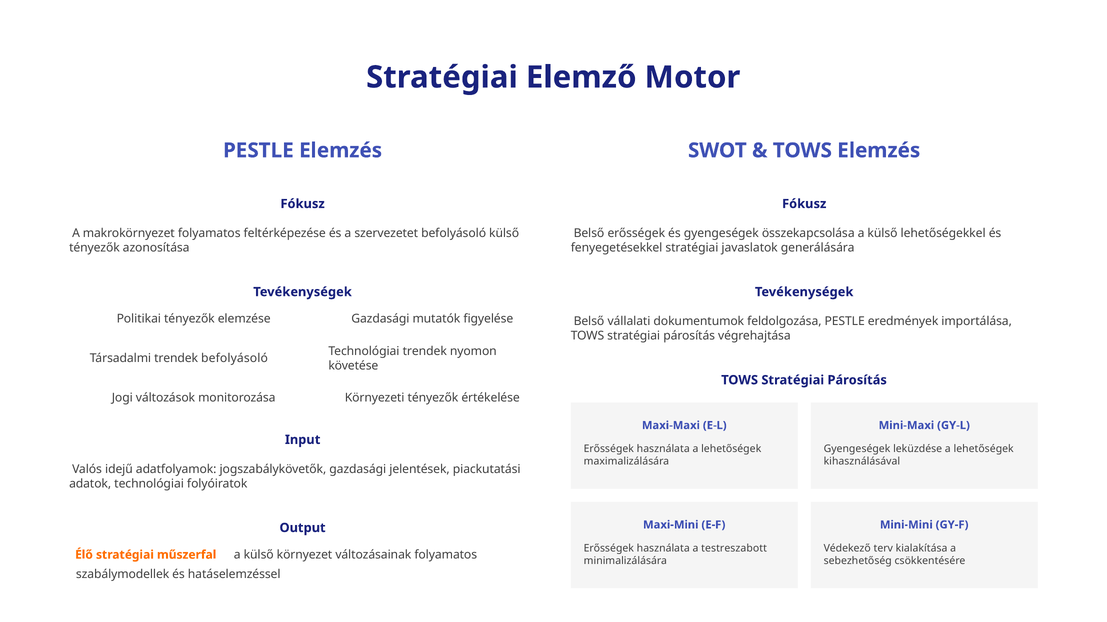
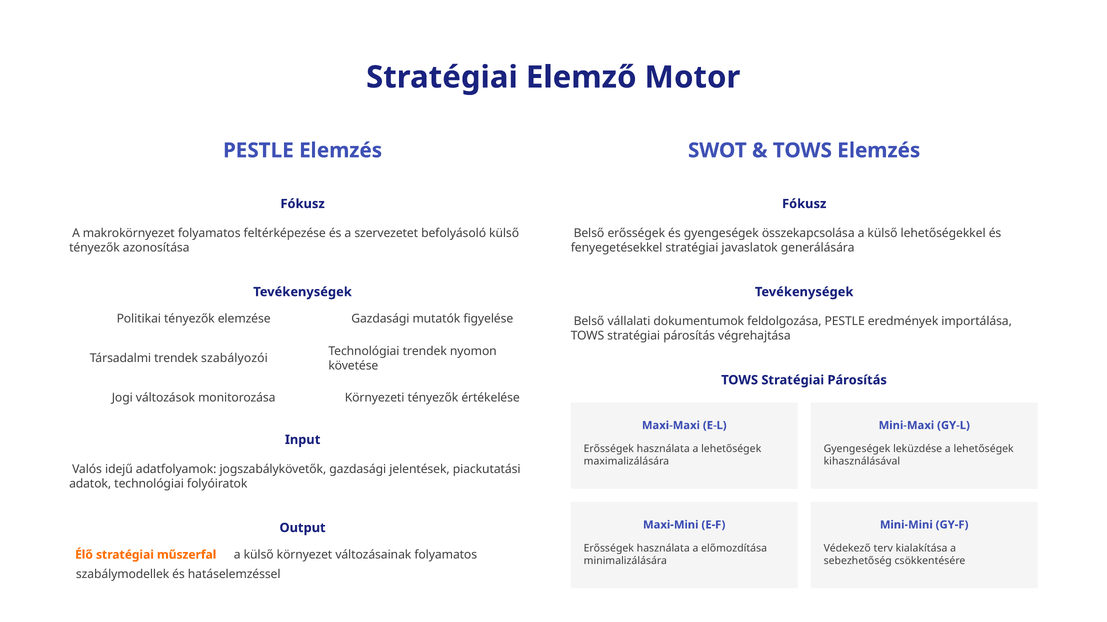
trendek befolyásoló: befolyásoló -> szabályozói (234, 359)
testreszabott: testreszabott -> előmozdítása (734, 549)
